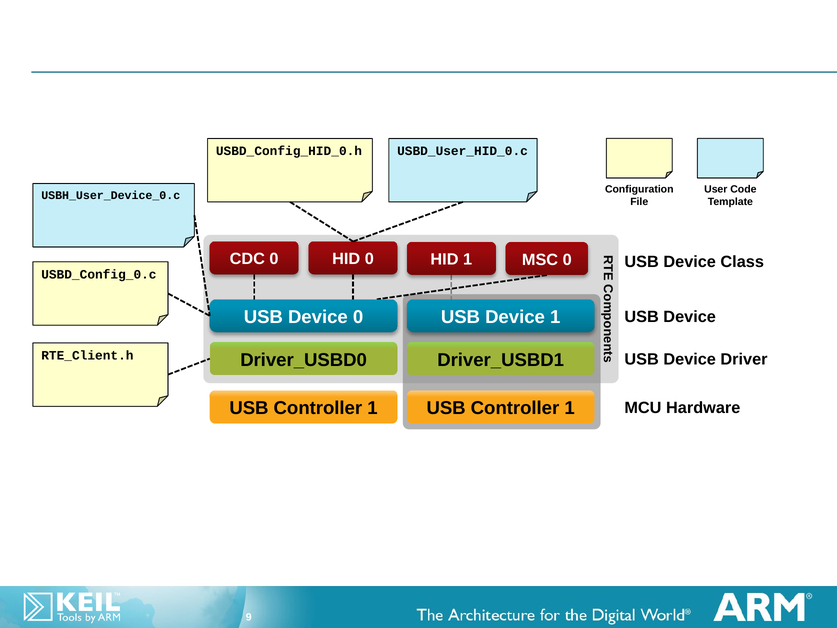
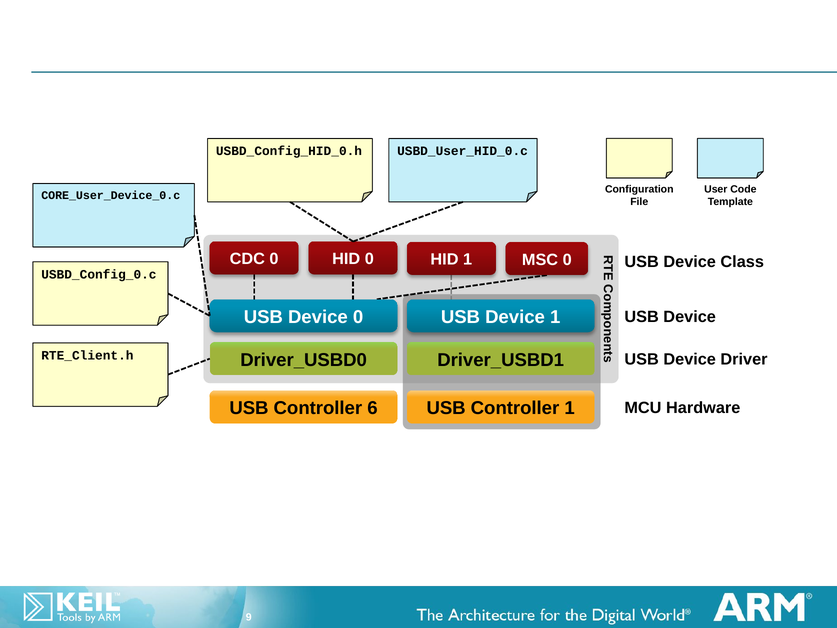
USBH_User_Device_0.c: USBH_User_Device_0.c -> CORE_User_Device_0.c (111, 195)
1: 1 -> 6 (372, 408)
